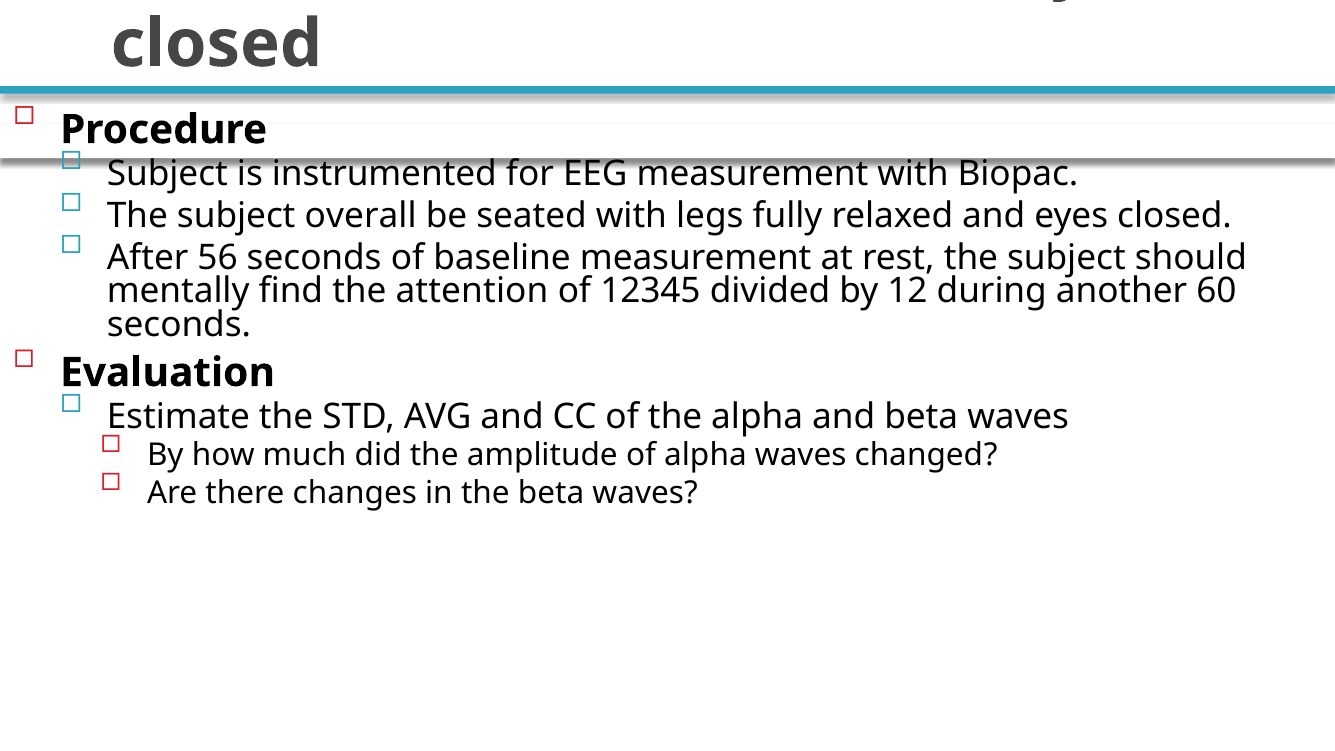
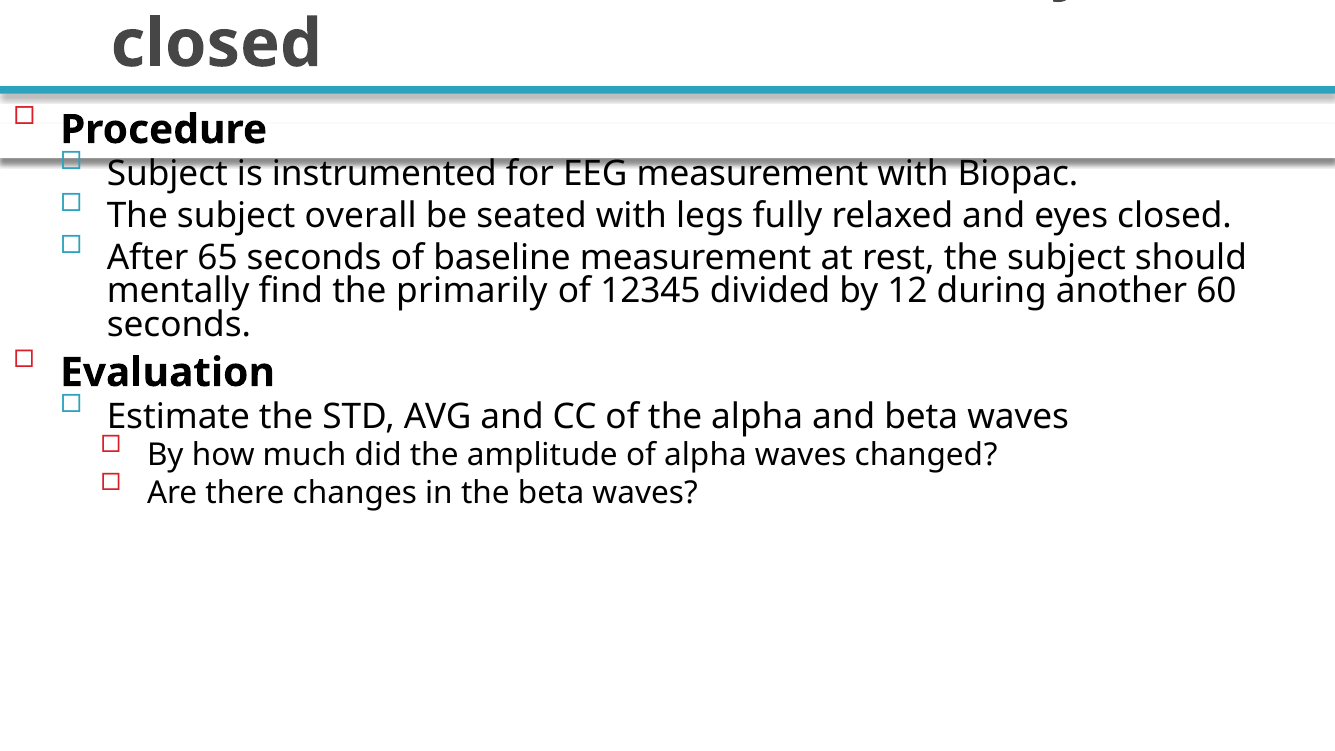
56: 56 -> 65 (218, 257)
attention: attention -> primarily (472, 291)
